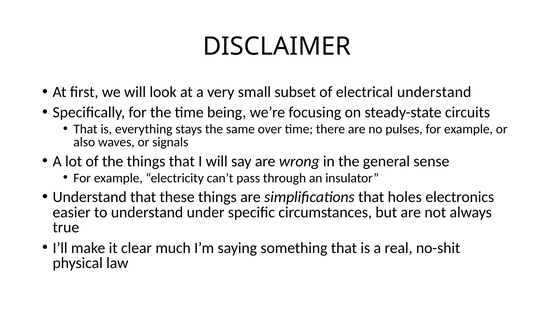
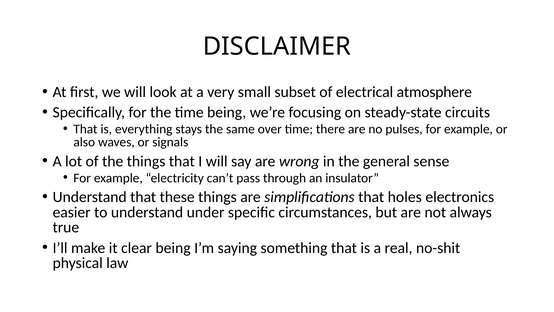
electrical understand: understand -> atmosphere (434, 92)
clear much: much -> being (173, 248)
